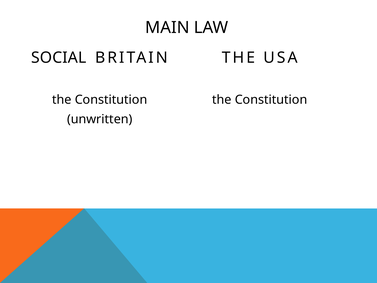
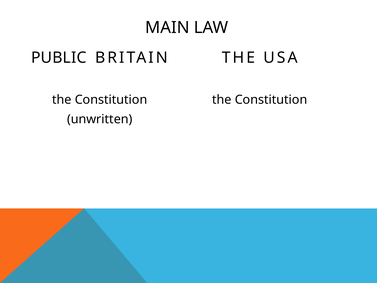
SOCIAL: SOCIAL -> PUBLIC (59, 58)
